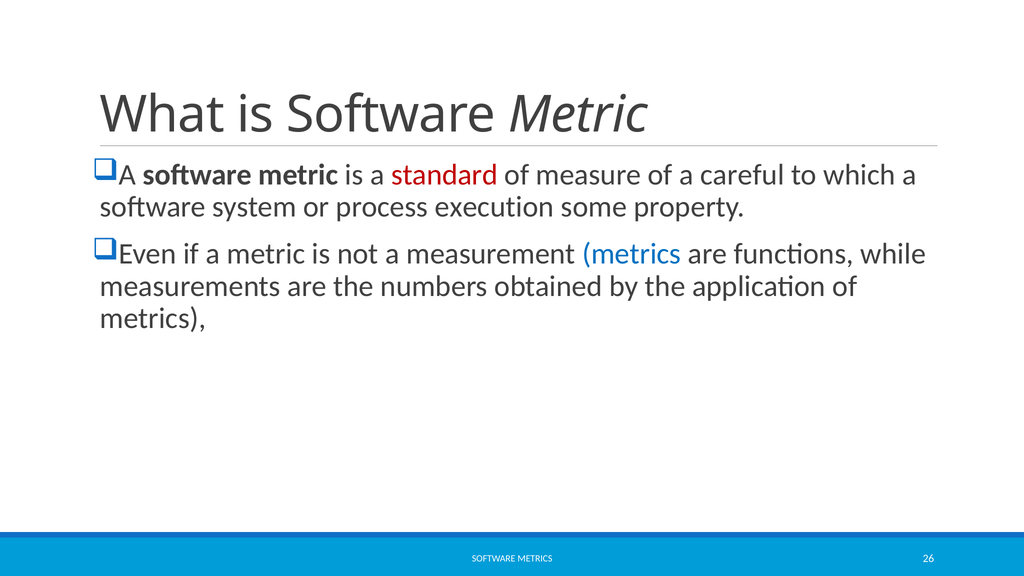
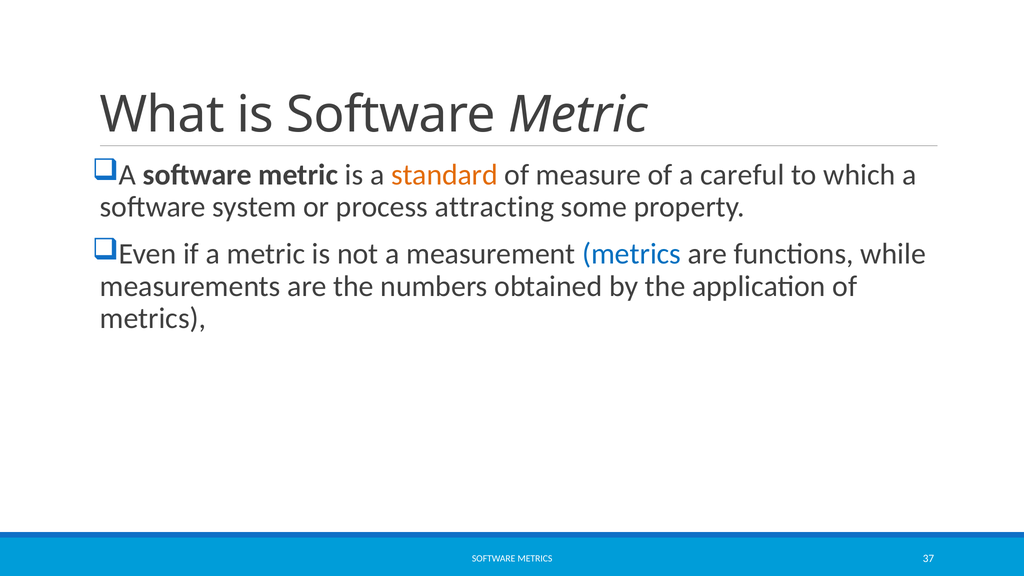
standard colour: red -> orange (444, 175)
execution: execution -> attracting (494, 207)
26: 26 -> 37 (928, 559)
